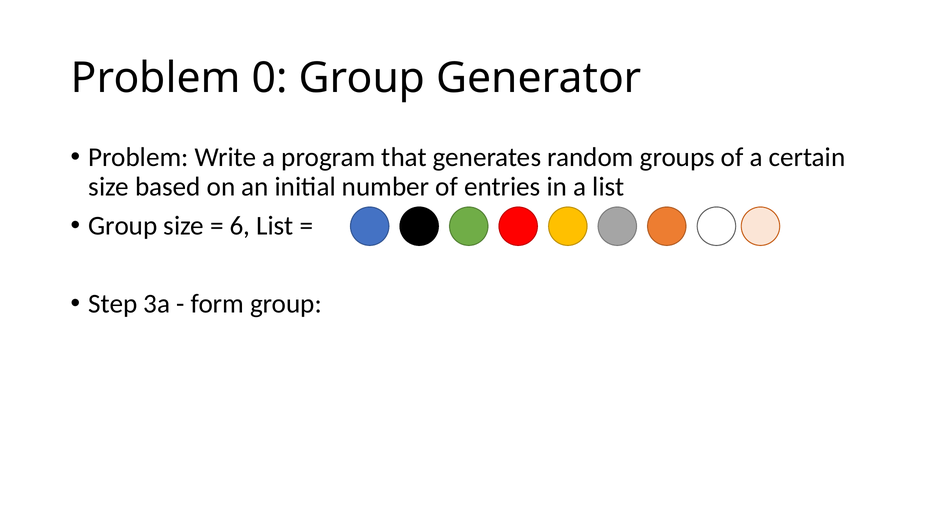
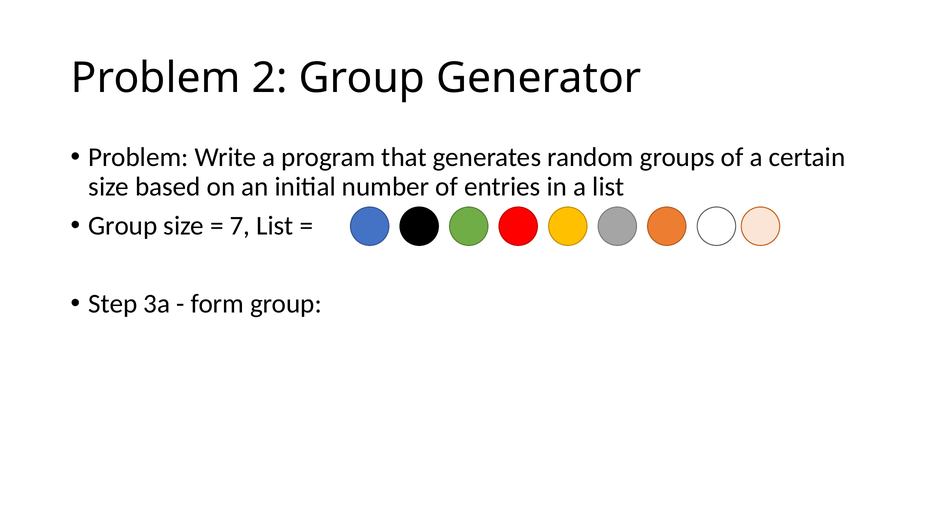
0: 0 -> 2 (270, 78)
6: 6 -> 7 (240, 226)
